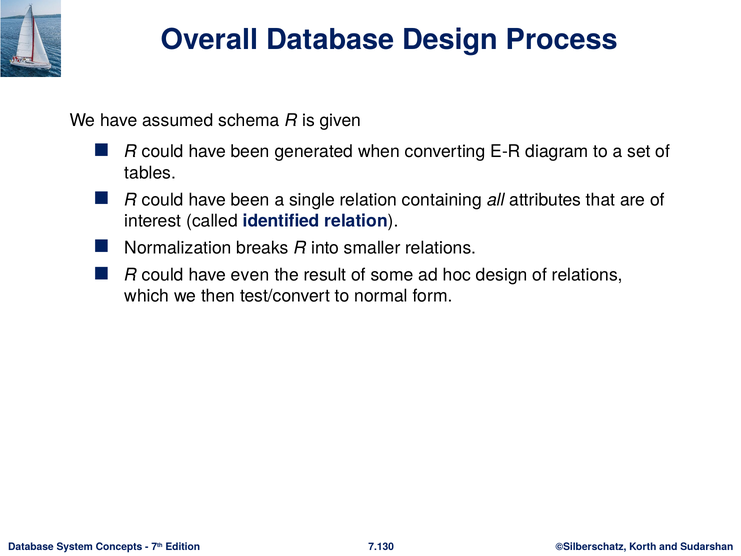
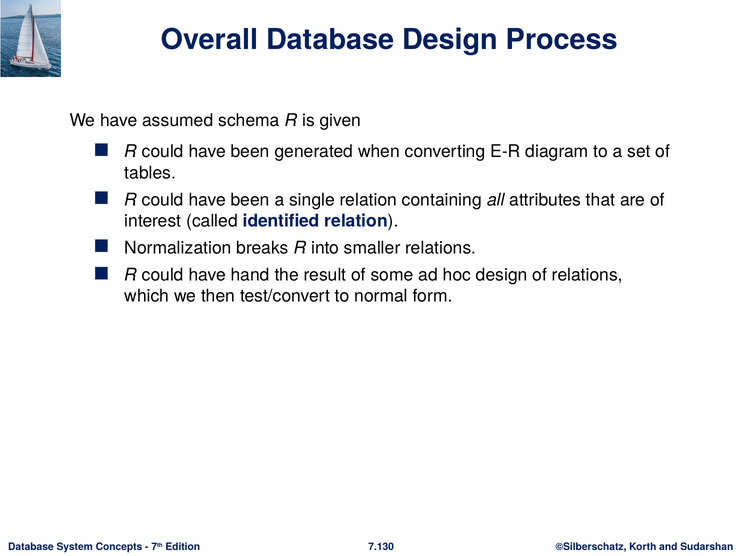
even: even -> hand (250, 275)
